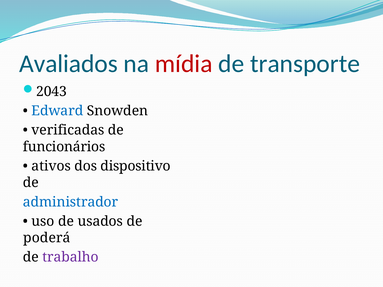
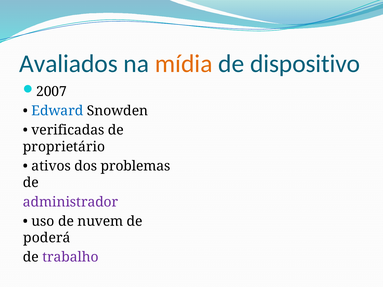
mídia colour: red -> orange (184, 64)
transporte: transporte -> dispositivo (305, 64)
2043: 2043 -> 2007 (52, 92)
funcionários: funcionários -> proprietário (64, 147)
dispositivo: dispositivo -> problemas (136, 166)
administrador colour: blue -> purple (71, 202)
usados: usados -> nuvem (100, 221)
